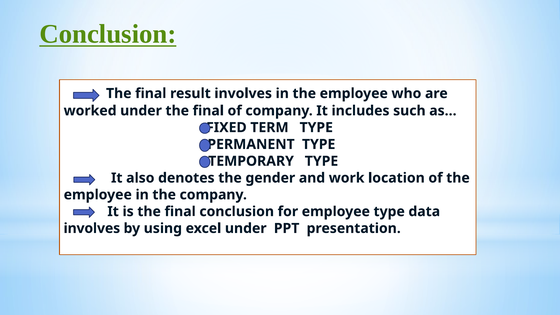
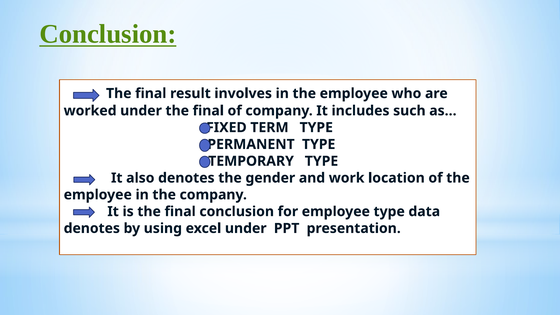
involves: involves -> denotes (92, 228)
